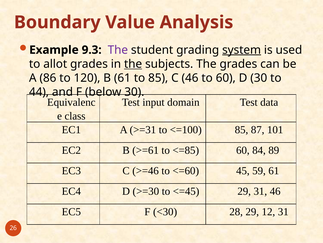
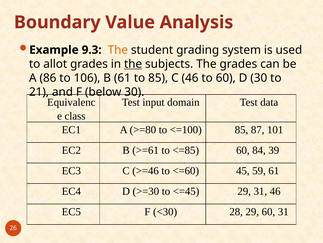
The colour: purple -> orange (118, 50)
system underline: present -> none (242, 50)
120: 120 -> 106 (87, 78)
44: 44 -> 21 (39, 92)
>=31: >=31 -> >=80 (143, 129)
89: 89 -> 39 (274, 150)
29 12: 12 -> 60 (268, 211)
